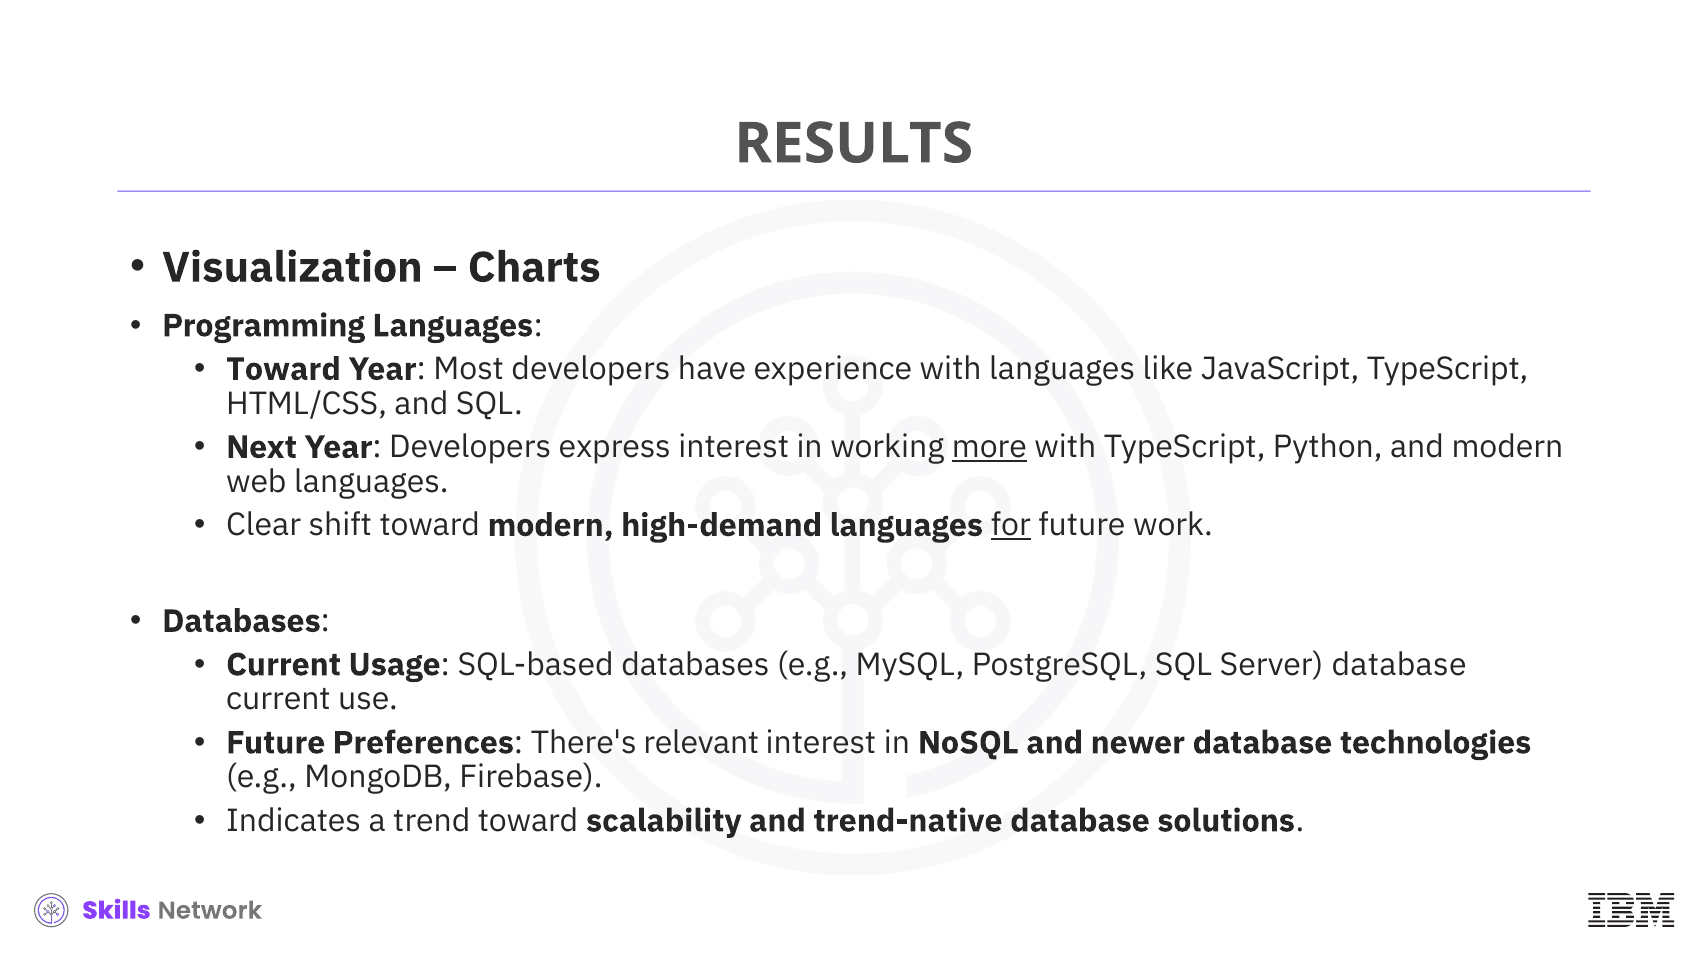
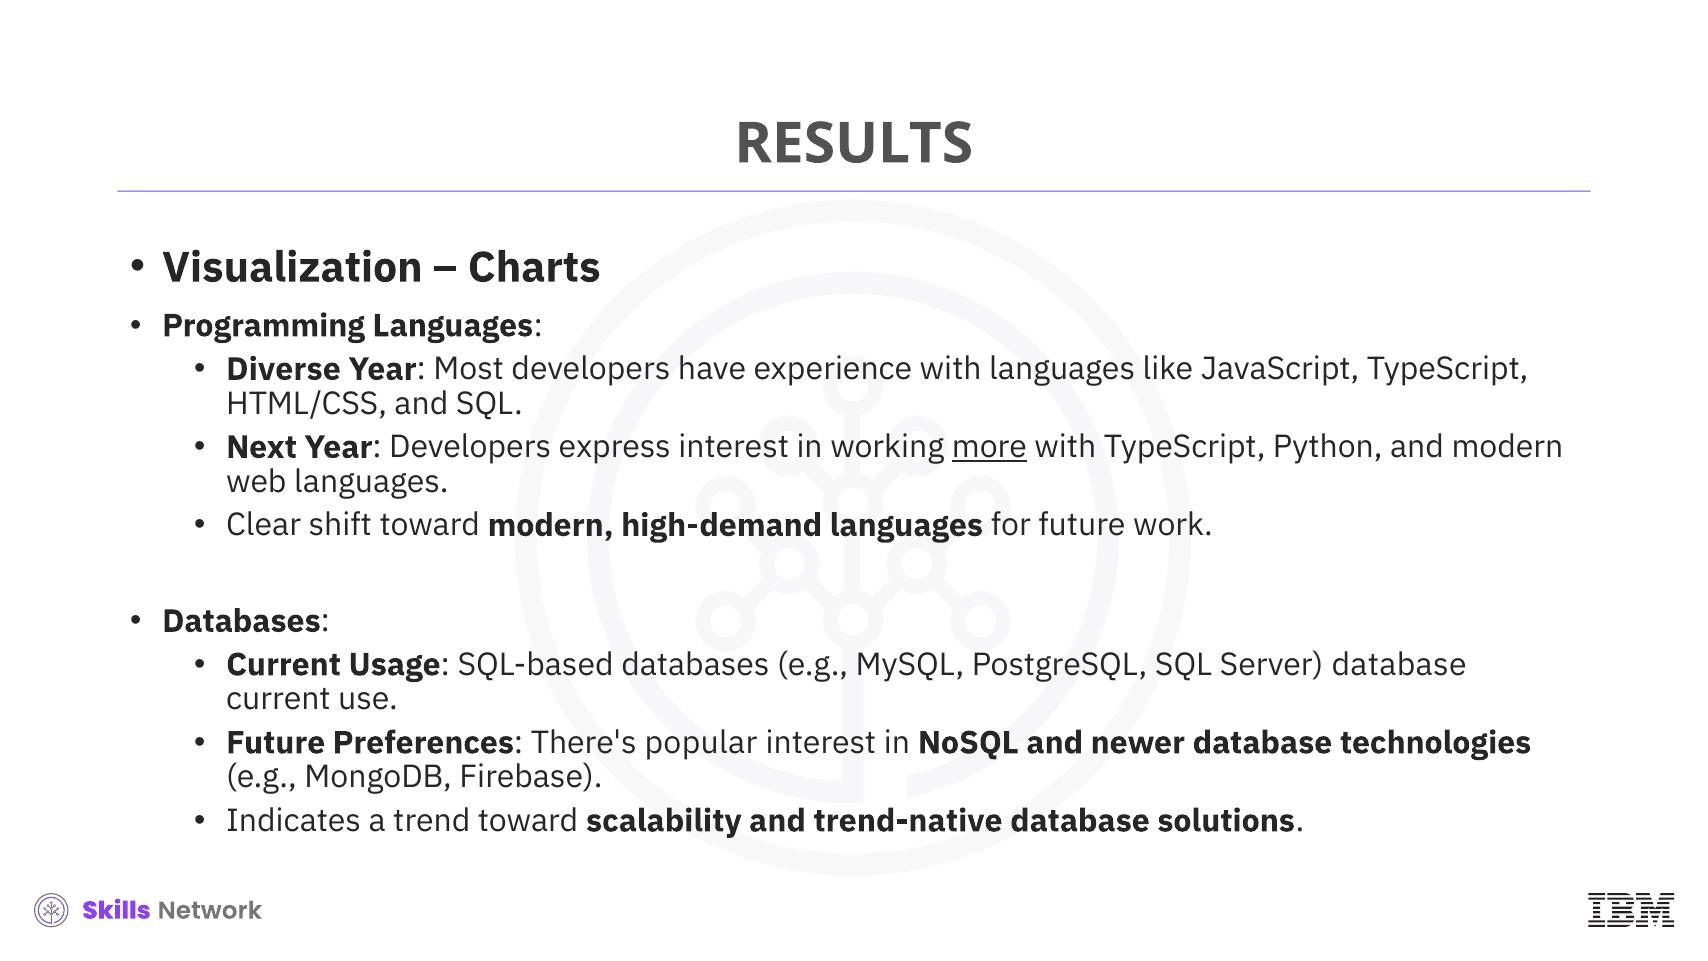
Toward: Toward -> Diverse (283, 369)
for underline: present -> none (1011, 525)
relevant: relevant -> popular (701, 743)
